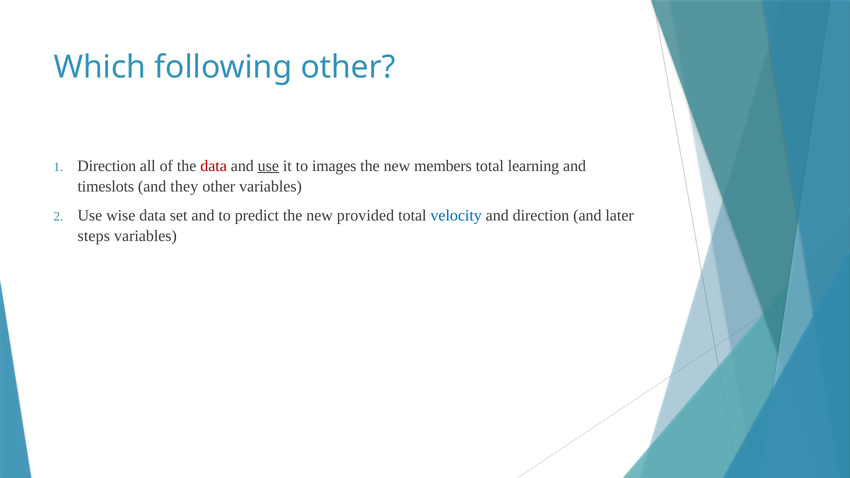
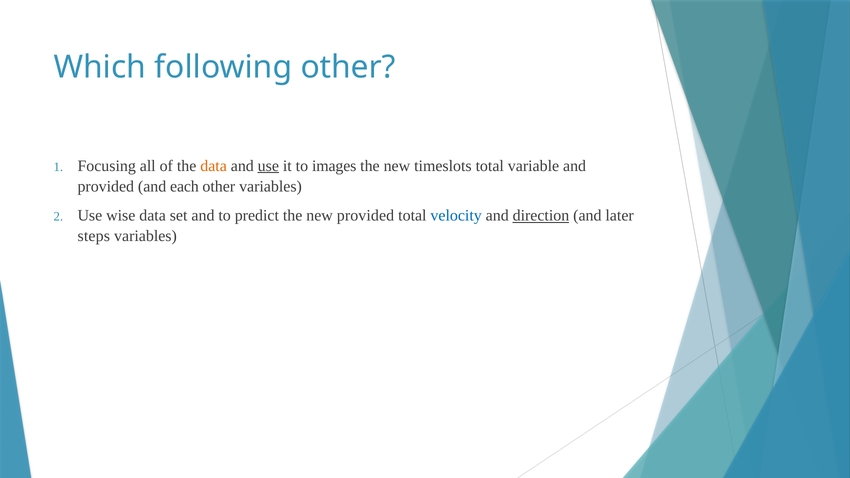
Direction: Direction -> Focusing (107, 166)
data colour: red -> orange (214, 166)
members: members -> timeslots (443, 166)
learning: learning -> variable (533, 166)
timeslots: timeslots -> provided (106, 186)
they: they -> each (184, 186)
direction underline: none -> present (541, 216)
